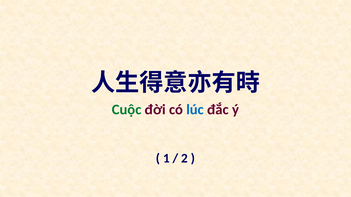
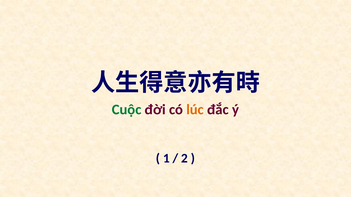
lúc colour: blue -> orange (195, 110)
